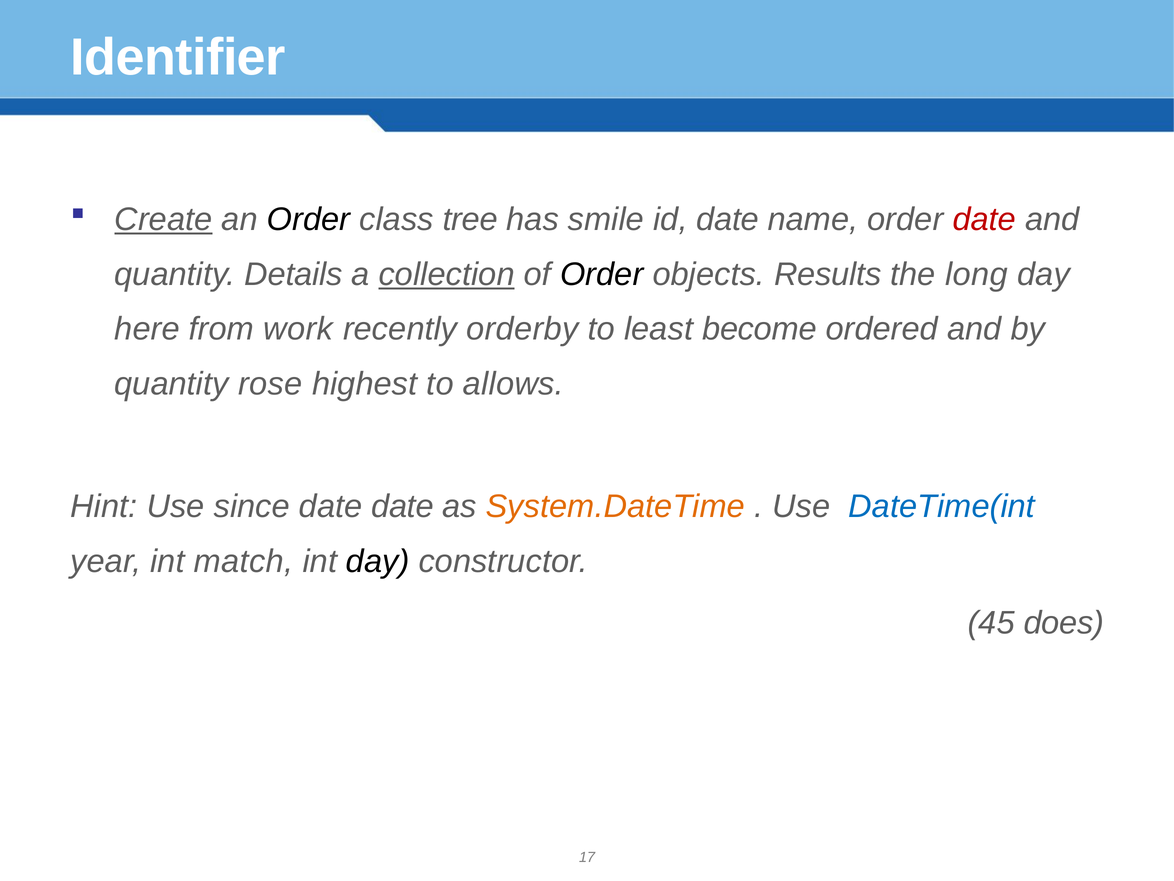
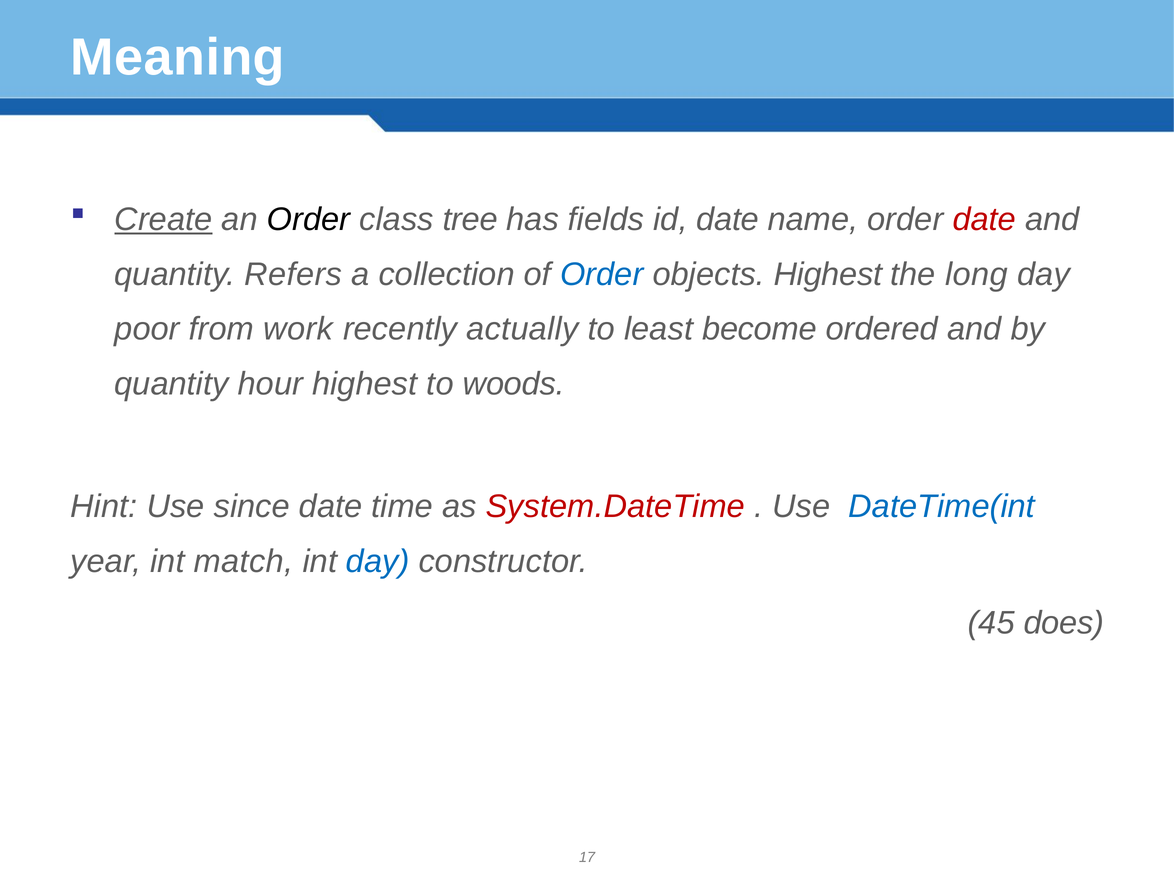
Identifier: Identifier -> Meaning (178, 57)
smile: smile -> fields (606, 219)
Details: Details -> Refers (293, 274)
collection underline: present -> none (447, 274)
Order colour: black -> blue (602, 274)
objects Results: Results -> Highest (828, 274)
here: here -> poor (147, 329)
orderby: orderby -> actually (522, 329)
rose: rose -> hour (270, 384)
allows: allows -> woods (514, 384)
date date: date -> time (402, 506)
System.DateTime colour: orange -> red (615, 506)
day colour: black -> blue (378, 561)
